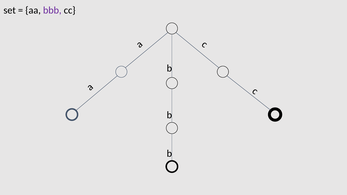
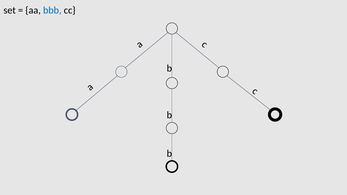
bbb colour: purple -> blue (52, 10)
